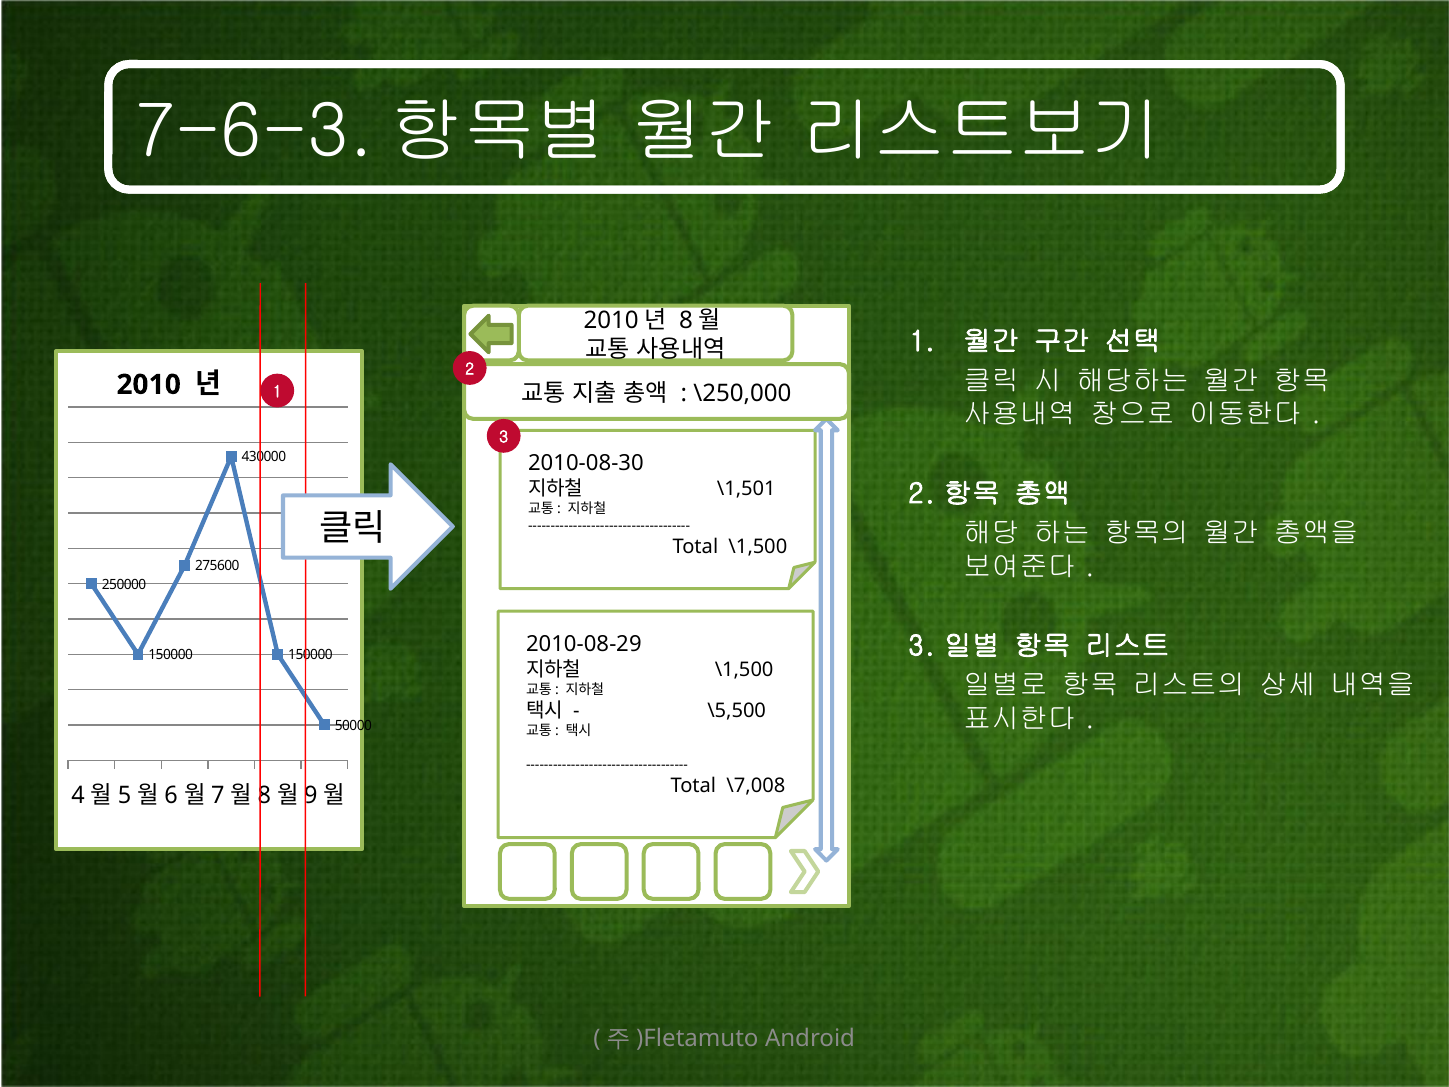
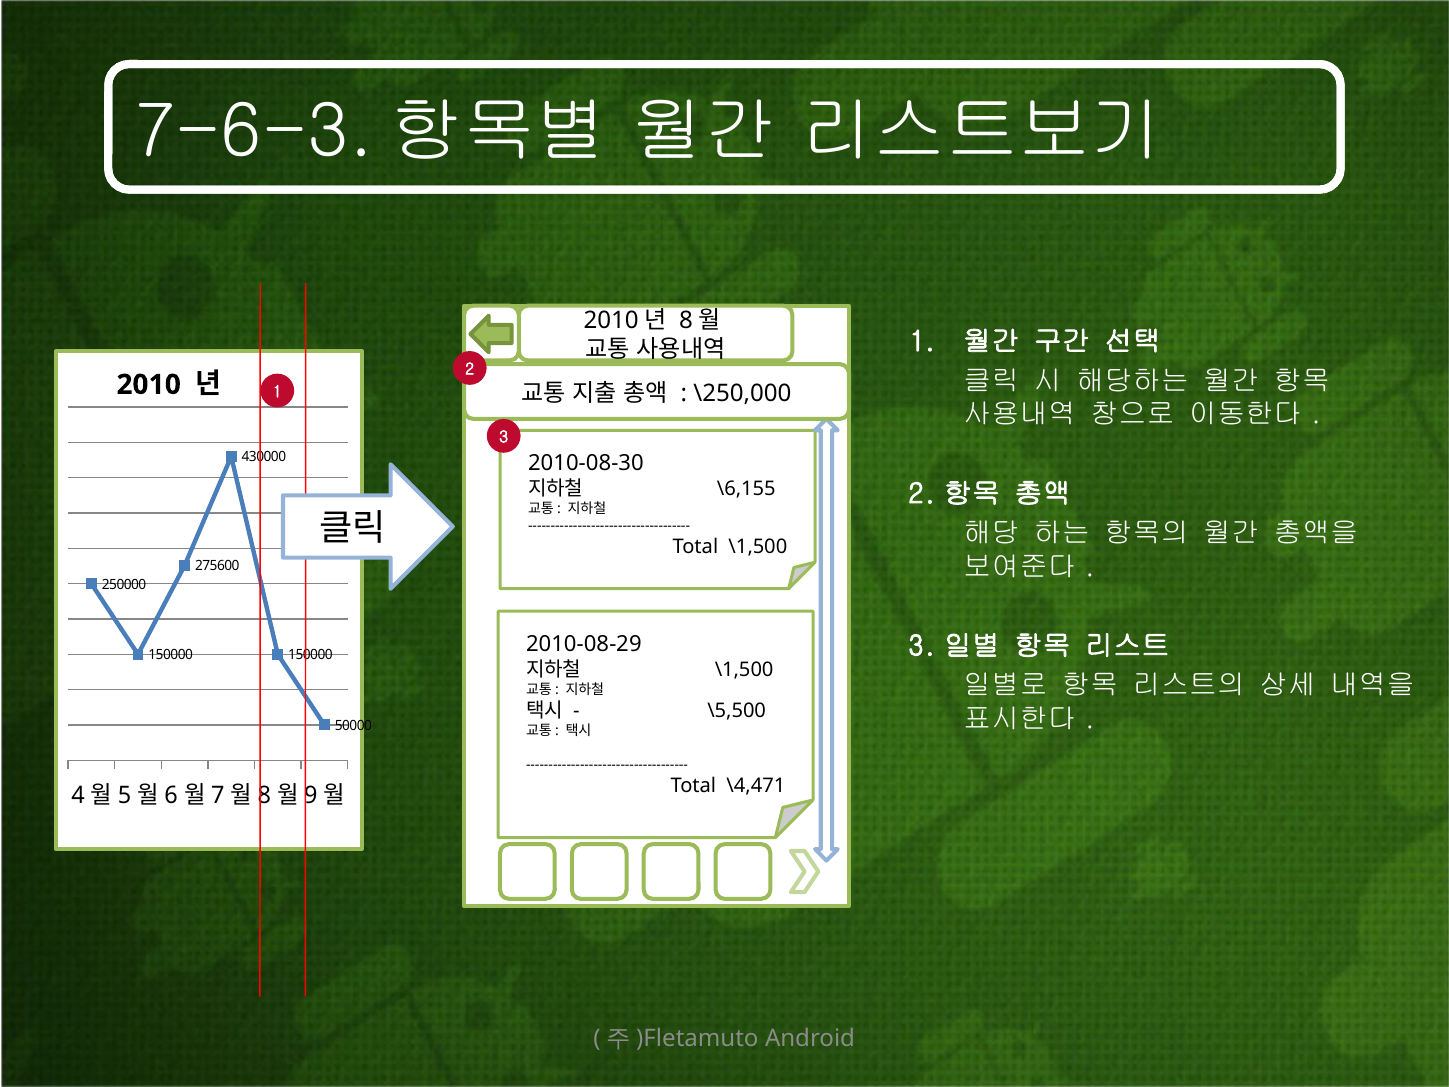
\1,501: \1,501 -> \6,155 (746, 489)
\7,008: \7,008 -> \4,471 (756, 786)
